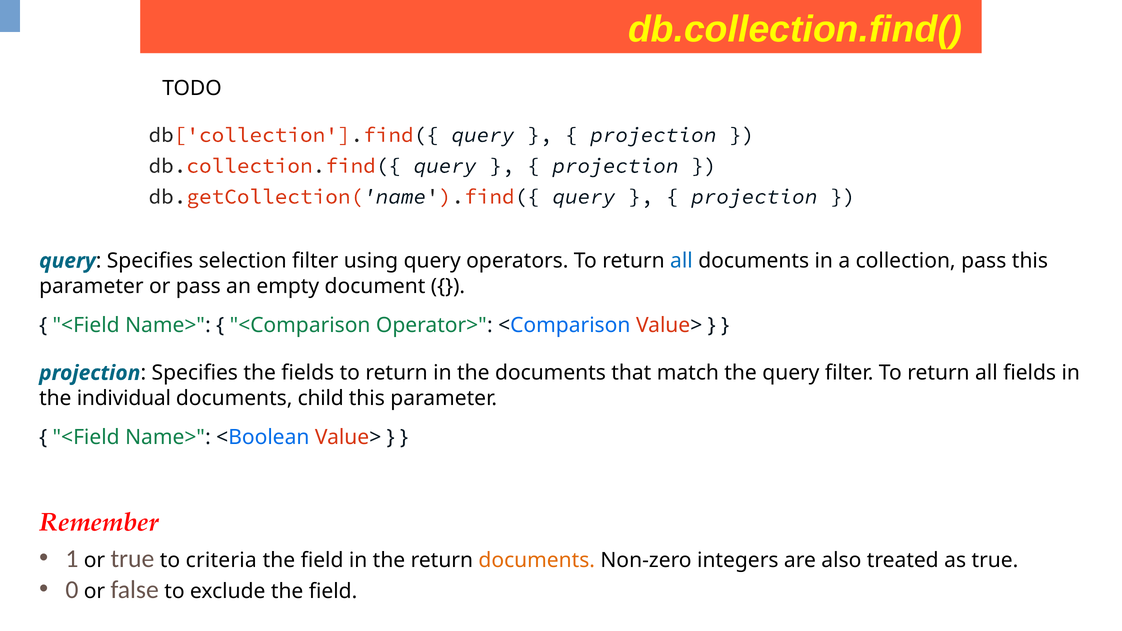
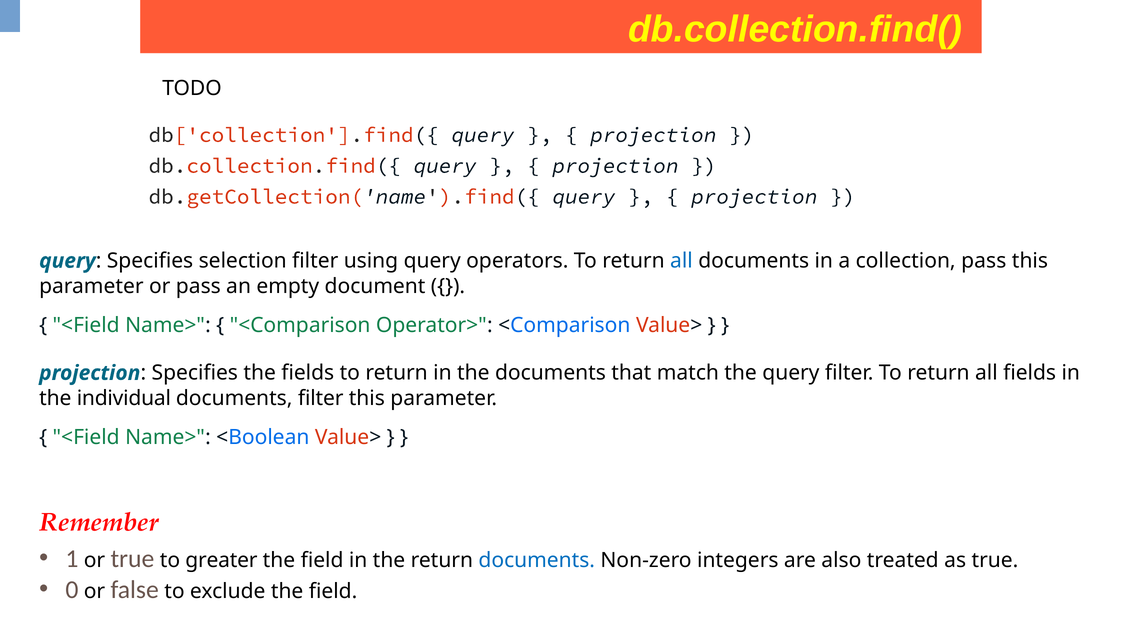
documents child: child -> filter (321, 398)
criteria: criteria -> greater (221, 560)
documents colour: orange -> blue (537, 560)
